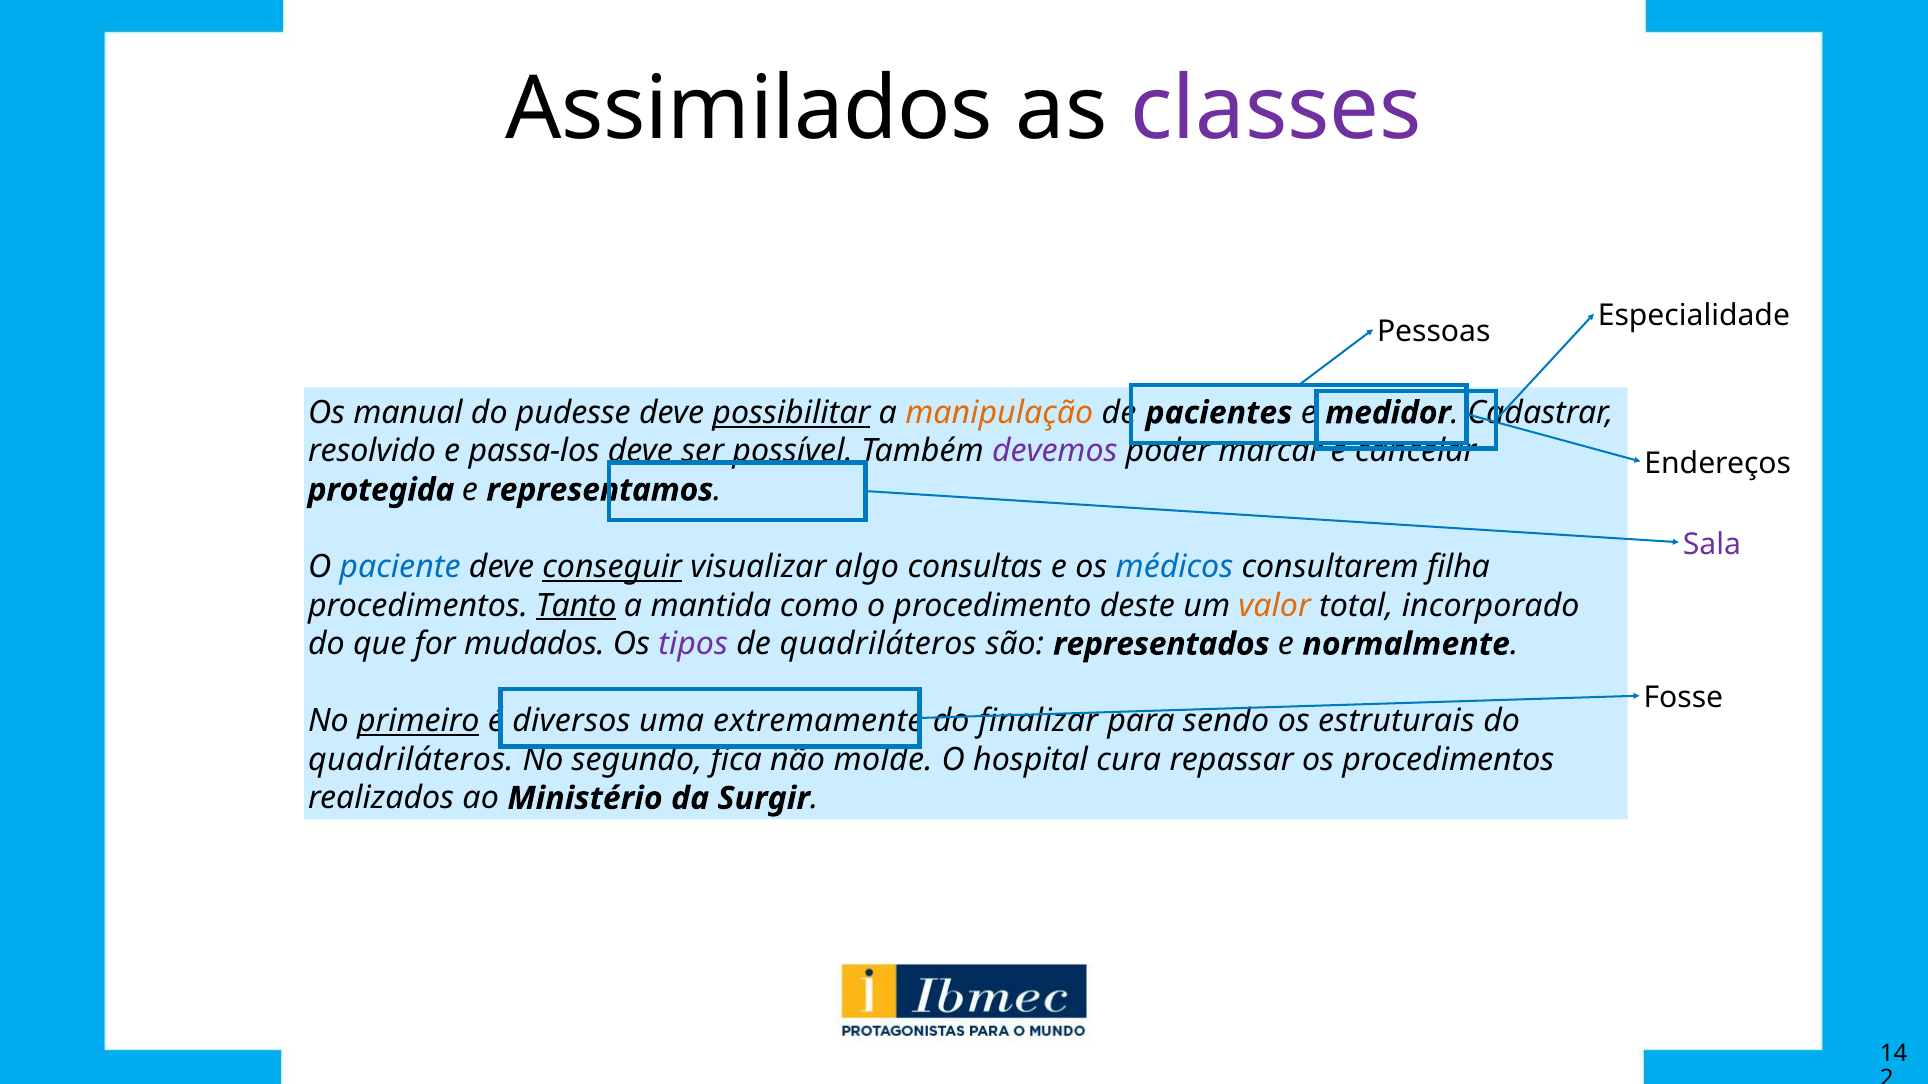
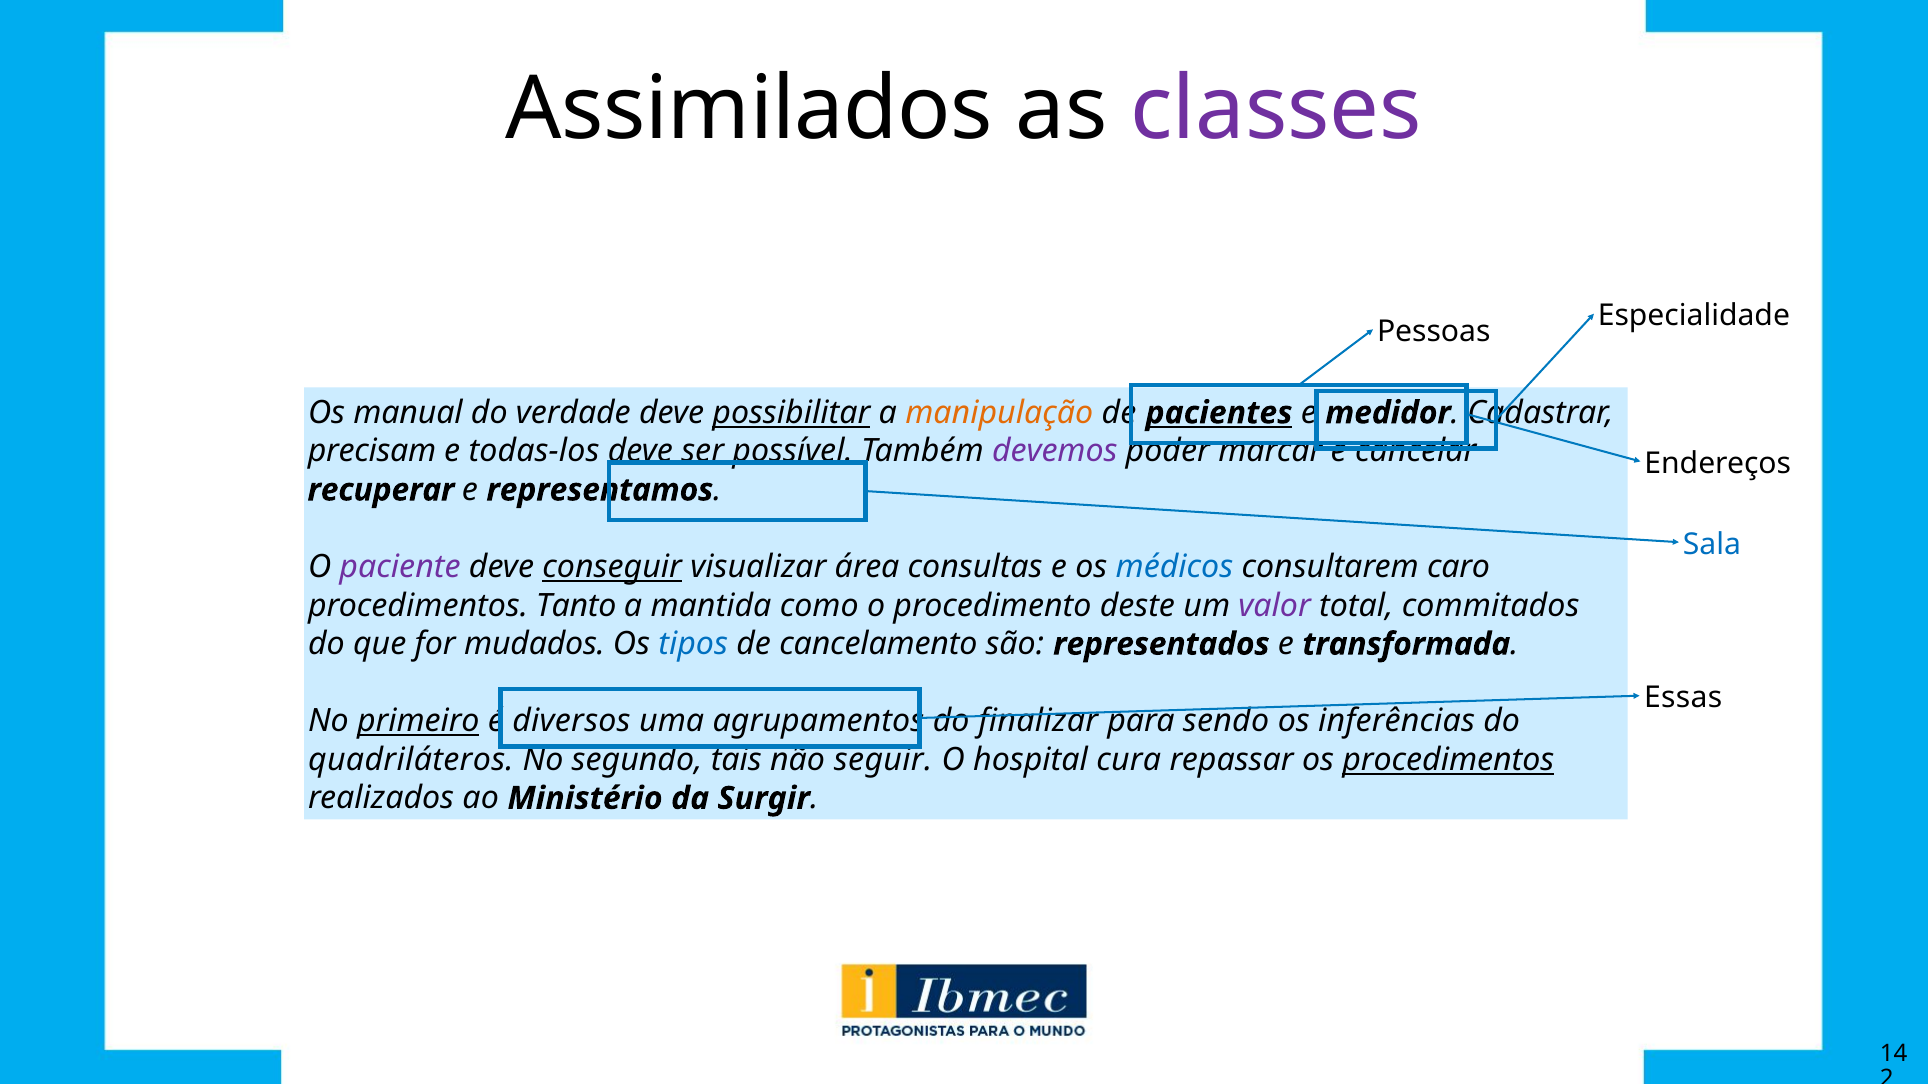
pudesse: pudesse -> verdade (573, 413)
pacientes underline: none -> present (1219, 413)
resolvido: resolvido -> precisam (372, 452)
passa-los: passa-los -> todas-los (534, 452)
protegida: protegida -> recuperar (381, 490)
Sala colour: purple -> blue (1712, 545)
paciente colour: blue -> purple (400, 567)
algo: algo -> área (867, 567)
filha: filha -> caro (1459, 567)
Tanto underline: present -> none (576, 606)
valor colour: orange -> purple (1275, 606)
incorporado: incorporado -> commitados (1491, 606)
tipos colour: purple -> blue (693, 644)
de quadriláteros: quadriláteros -> cancelamento (878, 644)
normalmente: normalmente -> transformada (1406, 644)
Fosse: Fosse -> Essas (1683, 698)
extremamente: extremamente -> agrupamentos (818, 722)
estruturais: estruturais -> inferências (1397, 722)
fica: fica -> tais (736, 760)
molde: molde -> seguir (883, 760)
procedimentos underline: none -> present (1448, 760)
